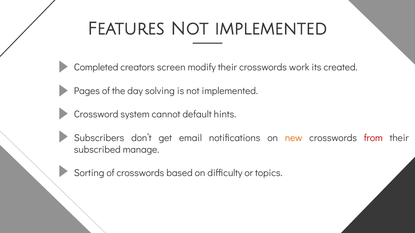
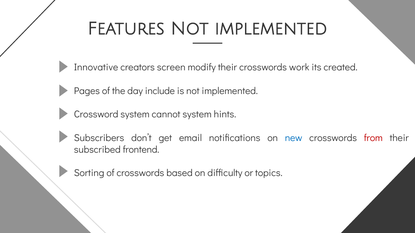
Completed: Completed -> Innovative (96, 67)
solving: solving -> include (160, 91)
cannot default: default -> system (197, 115)
new colour: orange -> blue (294, 138)
manage: manage -> frontend (141, 150)
